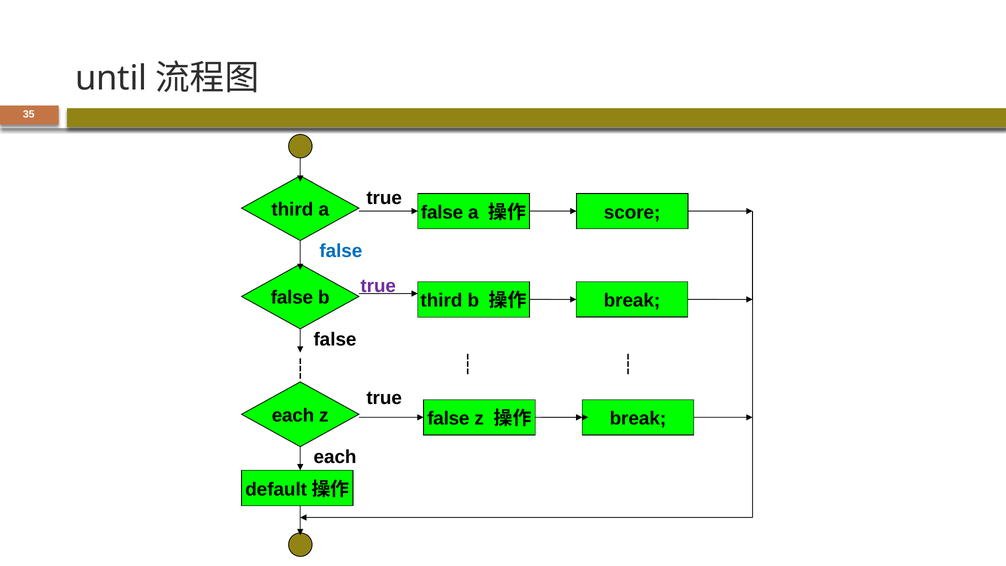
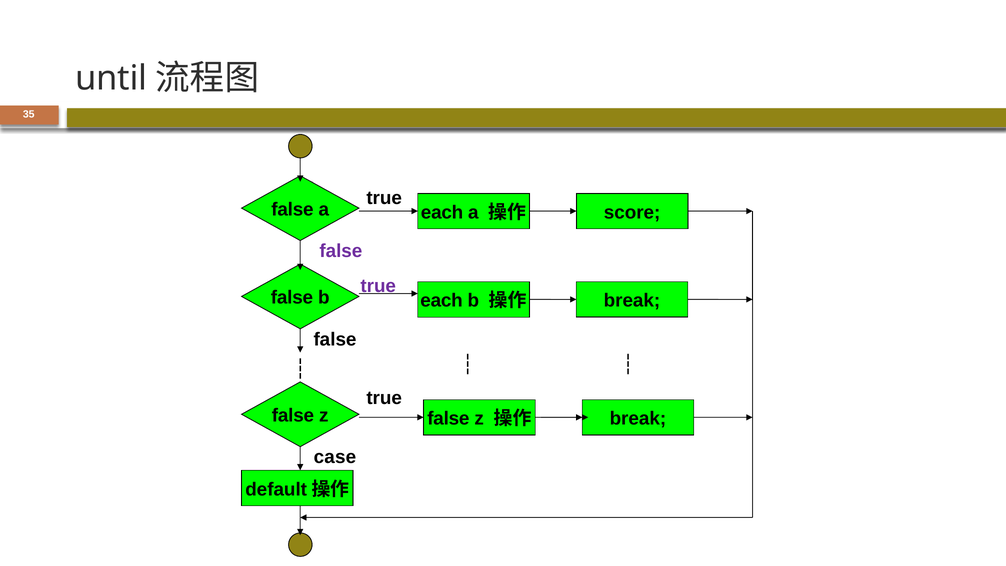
third: third -> false (292, 209)
a false: false -> each (442, 212)
false colour: blue -> purple (341, 251)
b third: third -> each (442, 301)
each: each -> false (293, 415)
each: each -> case (335, 457)
